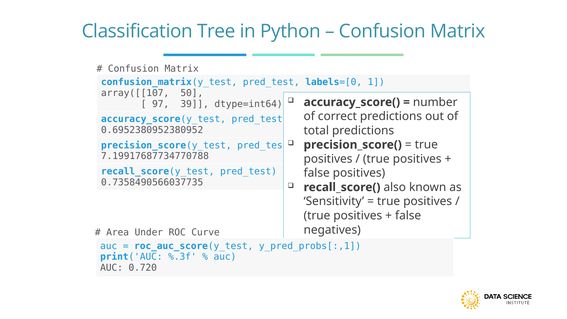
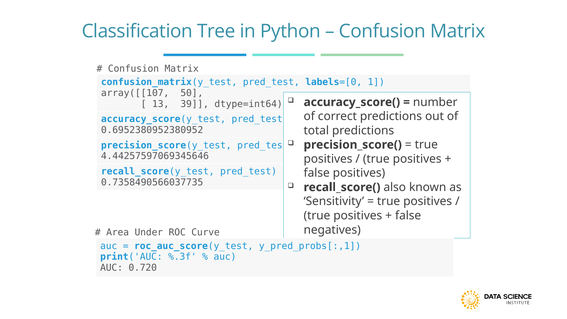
97: 97 -> 13 (161, 104)
7.19917687734770788: 7.19917687734770788 -> 4.44257597069345646 (155, 156)
